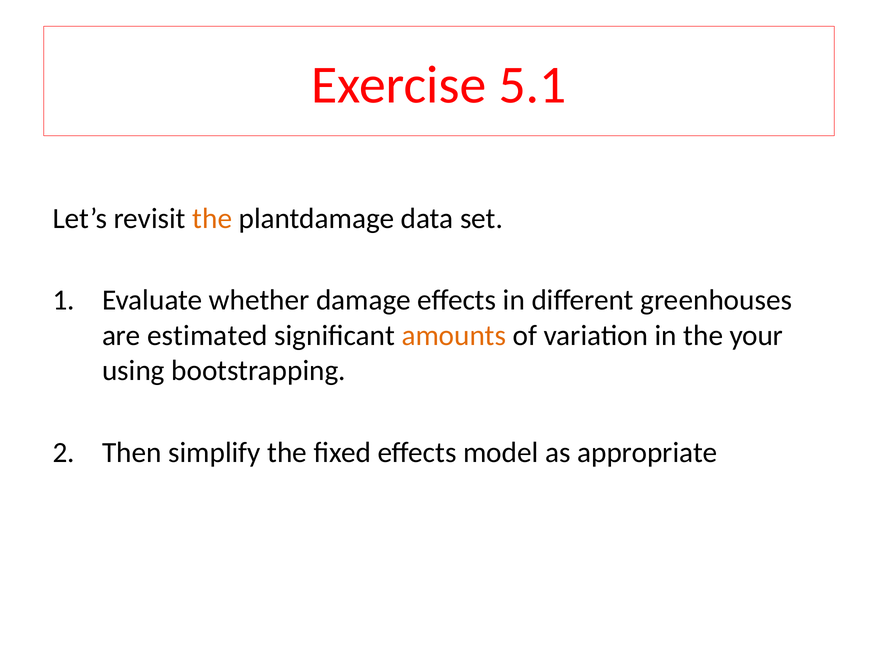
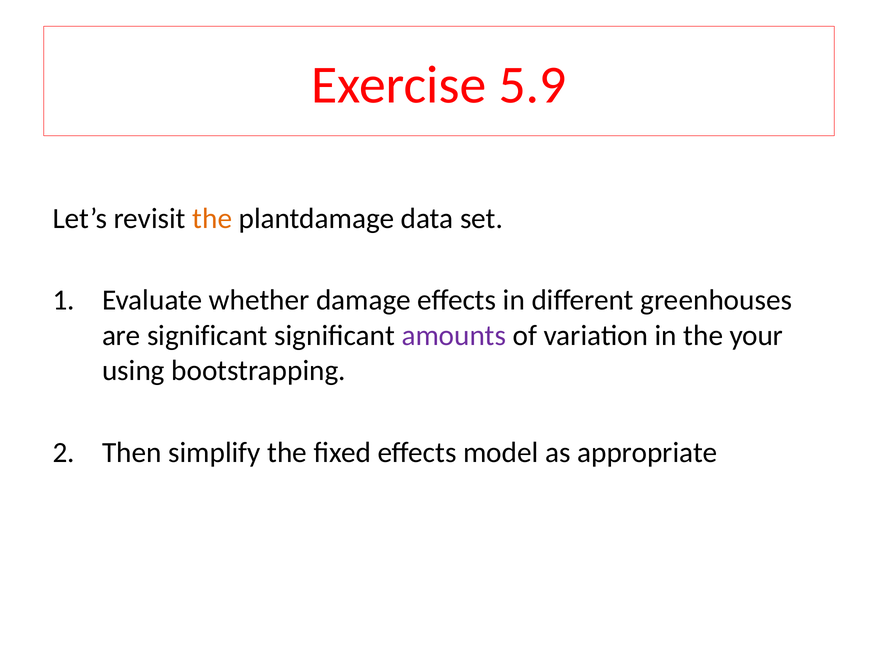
5.1: 5.1 -> 5.9 (533, 85)
are estimated: estimated -> significant (207, 336)
amounts colour: orange -> purple (454, 336)
